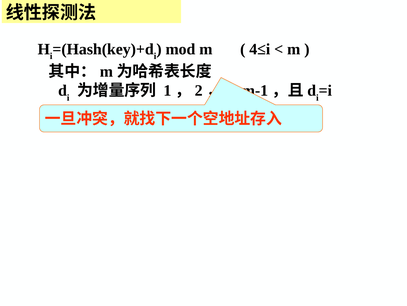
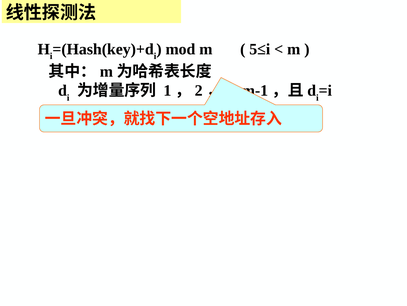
4≤i: 4≤i -> 5≤i (260, 49)
